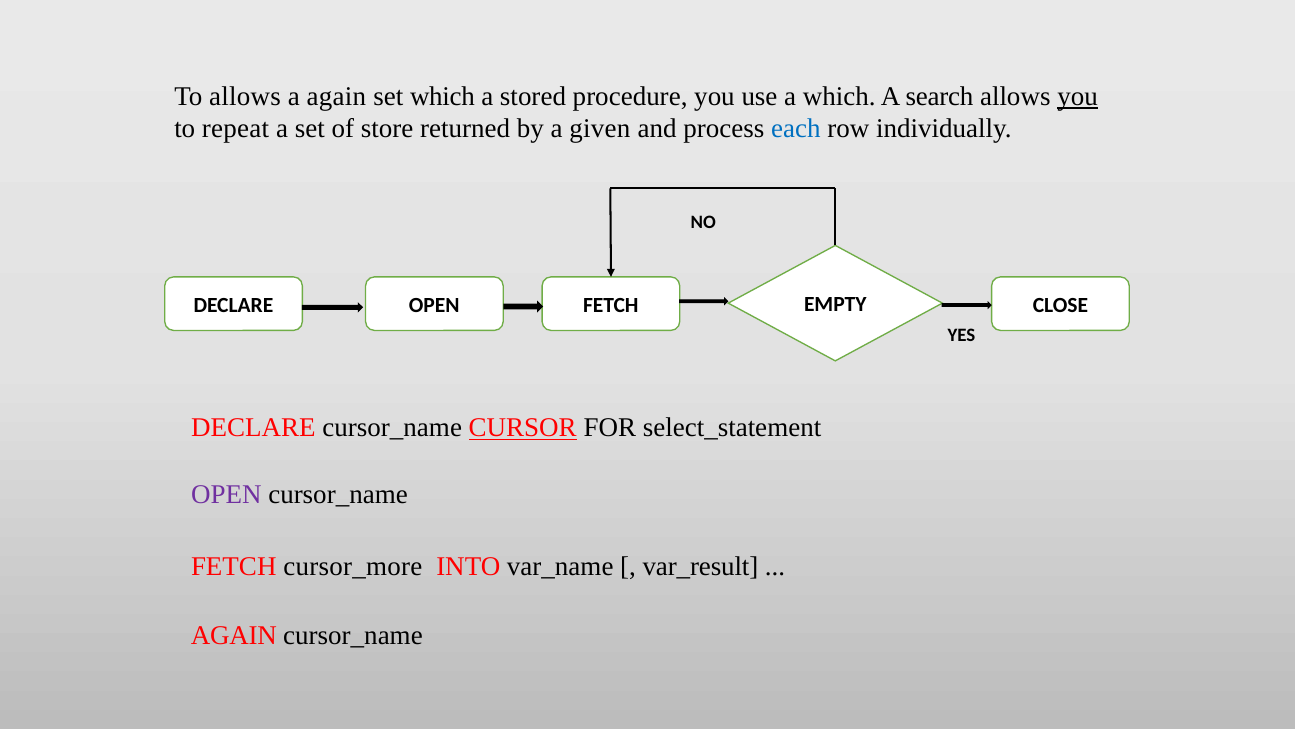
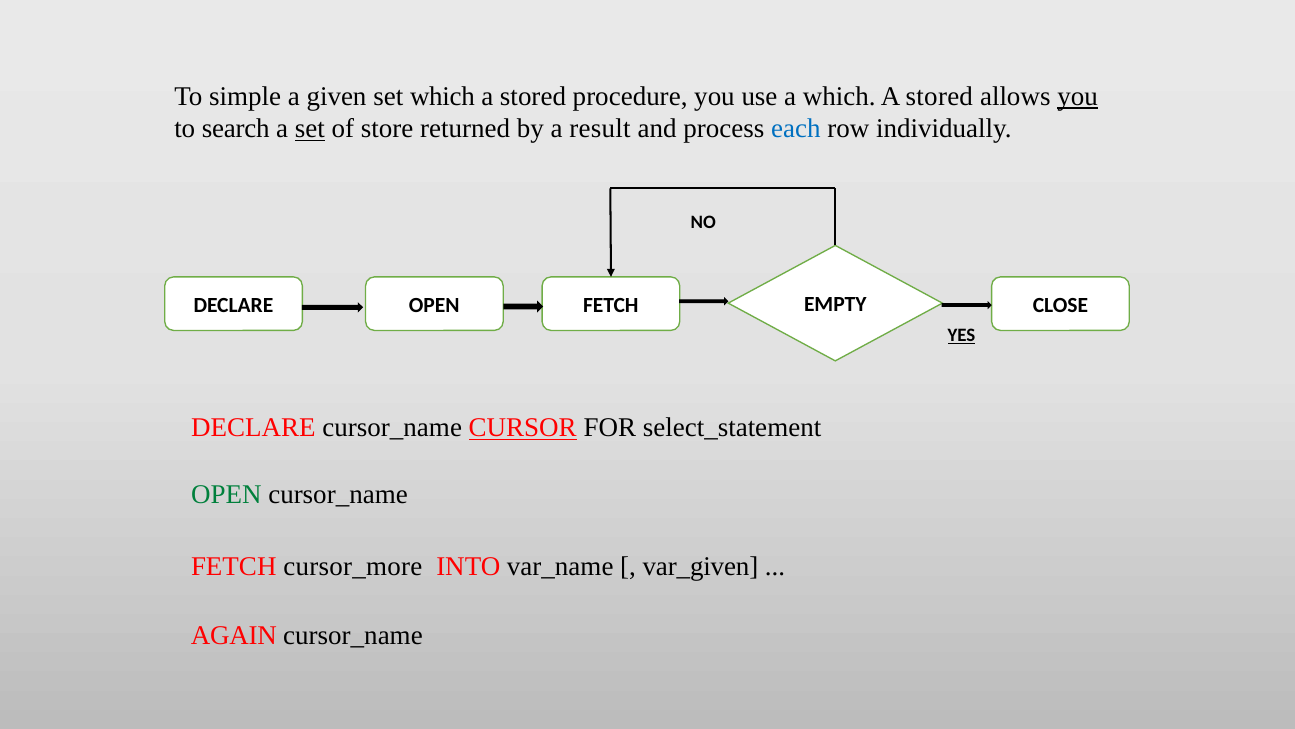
To allows: allows -> simple (245, 96)
a again: again -> given (337, 96)
search: search -> stored (939, 96)
repeat: repeat -> search (236, 129)
set underline: none -> present (310, 129)
given: given -> result (600, 129)
YES underline: none -> present (961, 335)
OPEN colour: purple -> green (226, 495)
var_result: var_result -> var_given (700, 566)
